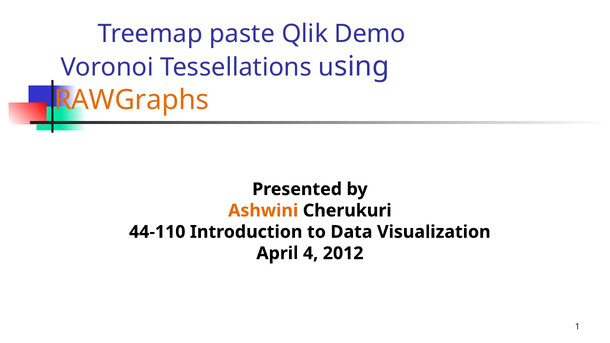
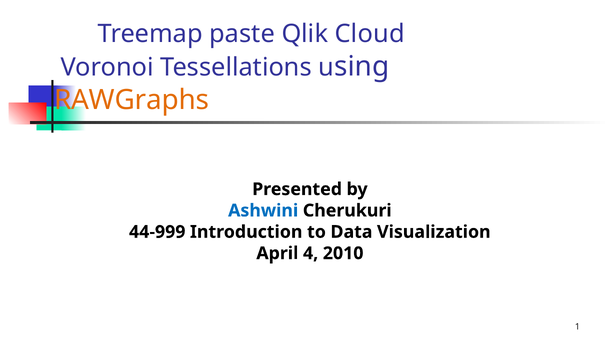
Demo: Demo -> Cloud (370, 34)
Ashwini colour: orange -> blue (263, 211)
44-110: 44-110 -> 44-999 (157, 232)
2012: 2012 -> 2010 (343, 253)
